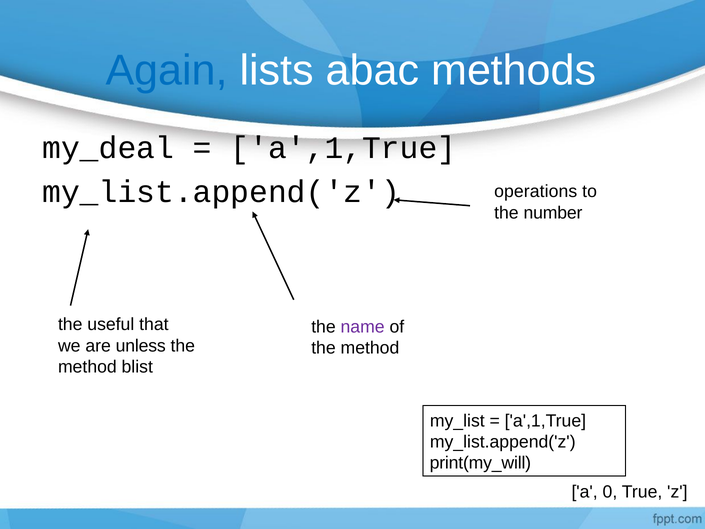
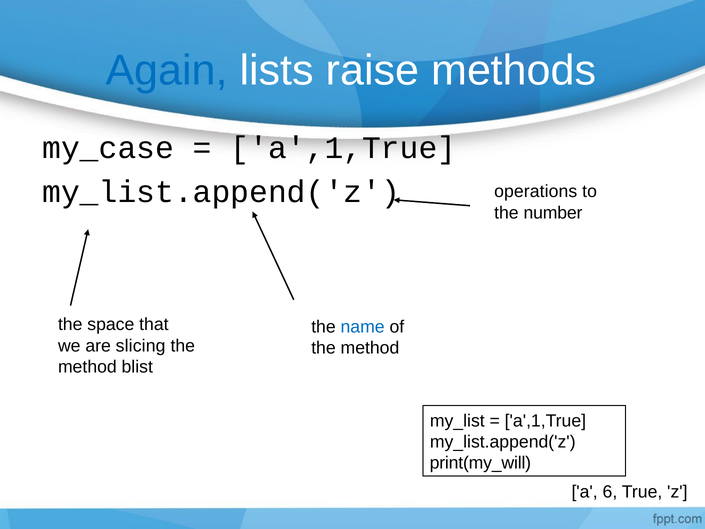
abac: abac -> raise (372, 71)
my_deal: my_deal -> my_case (108, 148)
useful: useful -> space (111, 324)
name colour: purple -> blue (363, 327)
unless: unless -> slicing (141, 346)
0: 0 -> 6 (610, 492)
